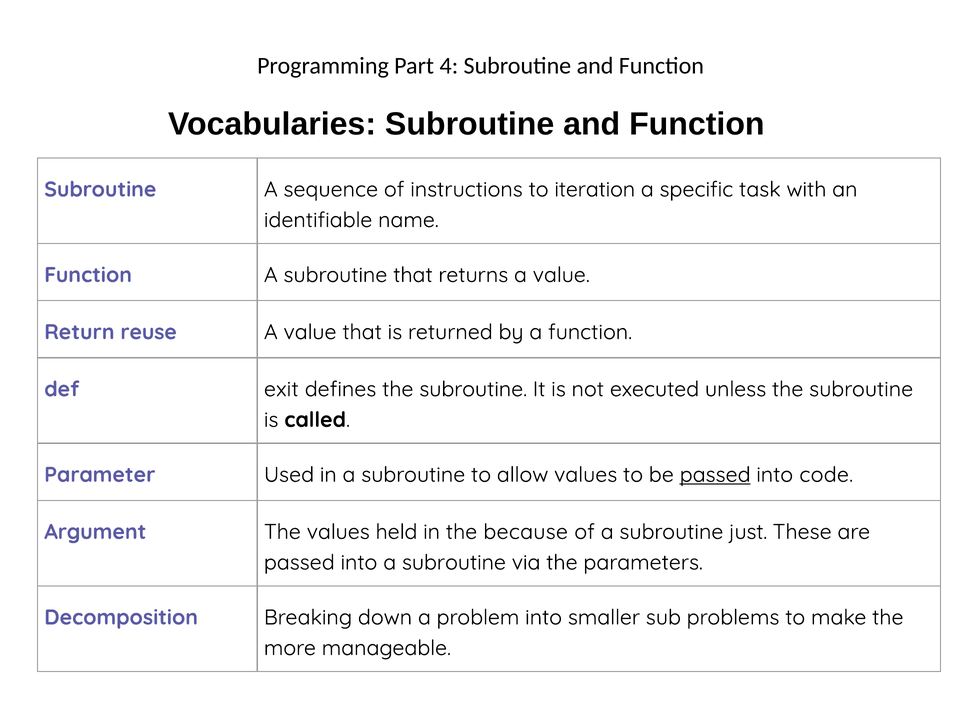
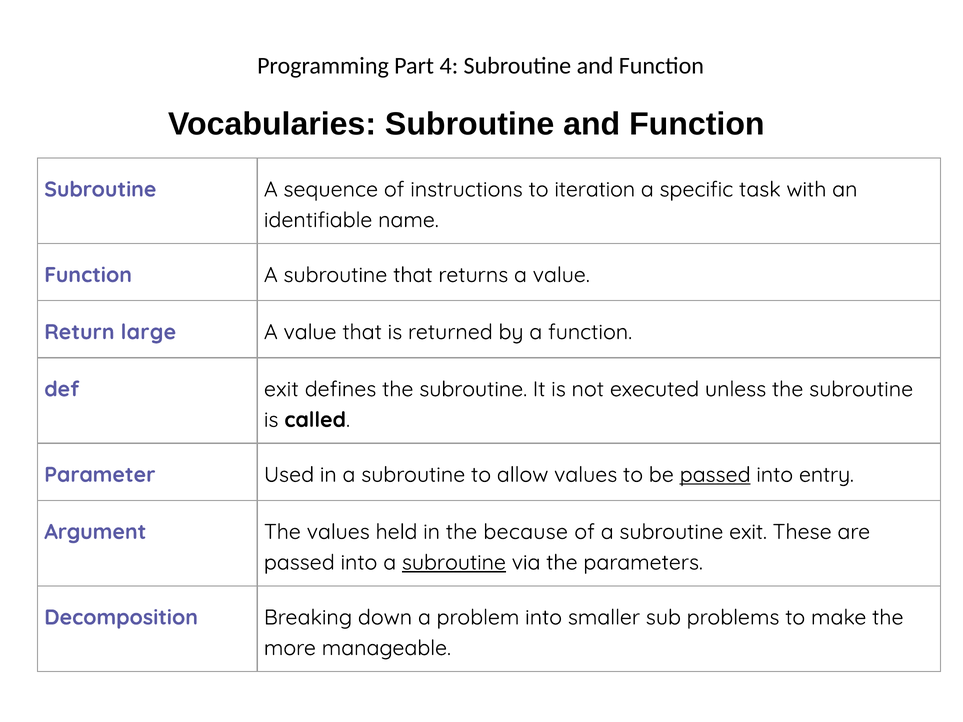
reuse: reuse -> large (148, 332)
code: code -> entry (826, 475)
subroutine just: just -> exit (748, 532)
subroutine underline: none -> present (454, 563)
